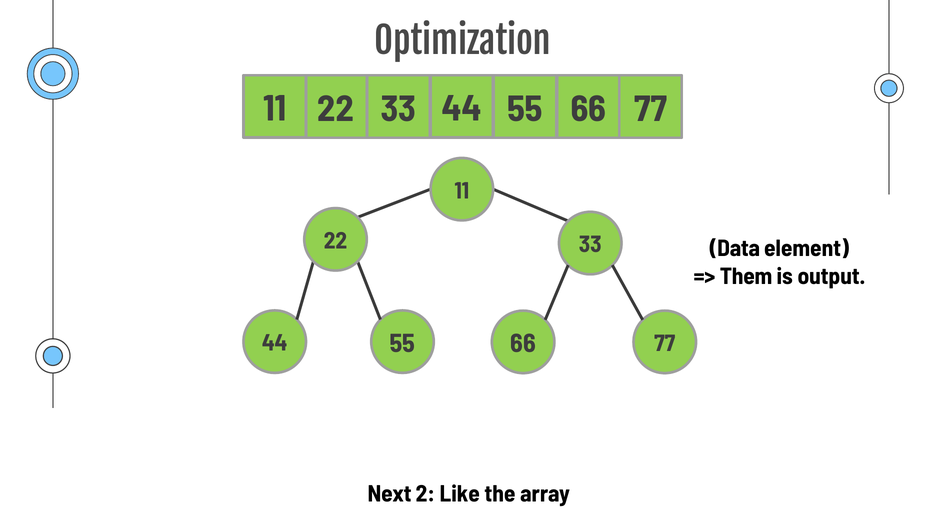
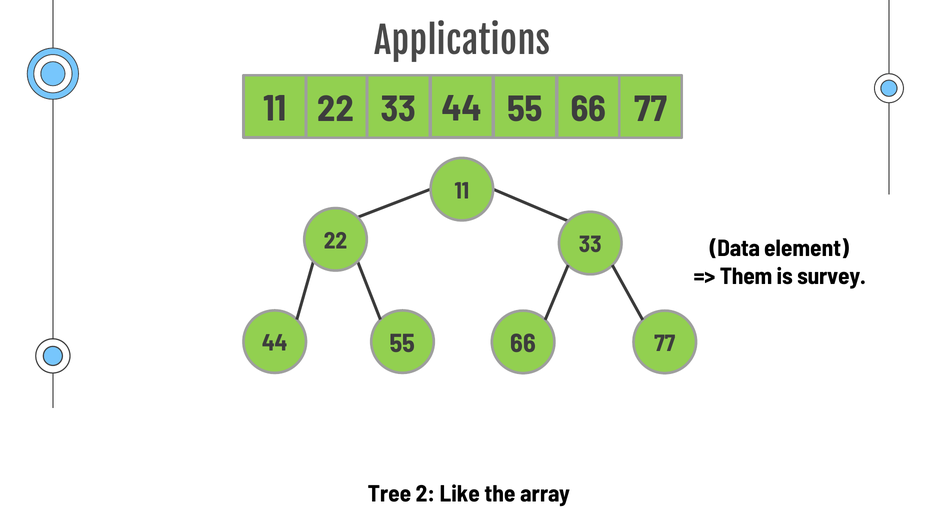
Optimization: Optimization -> Applications (462, 42)
output: output -> survey (831, 277)
Next: Next -> Tree (389, 494)
